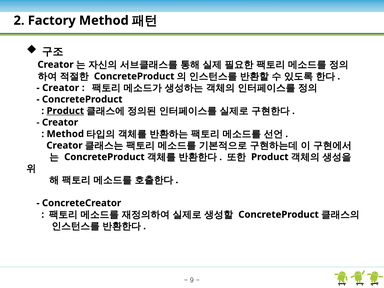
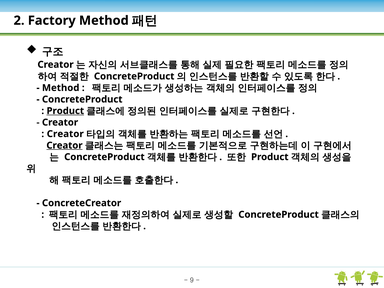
Creator: Creator -> Method (61, 88)
Method: Method -> Creator (65, 134)
Creator underline: none -> present (64, 145)
